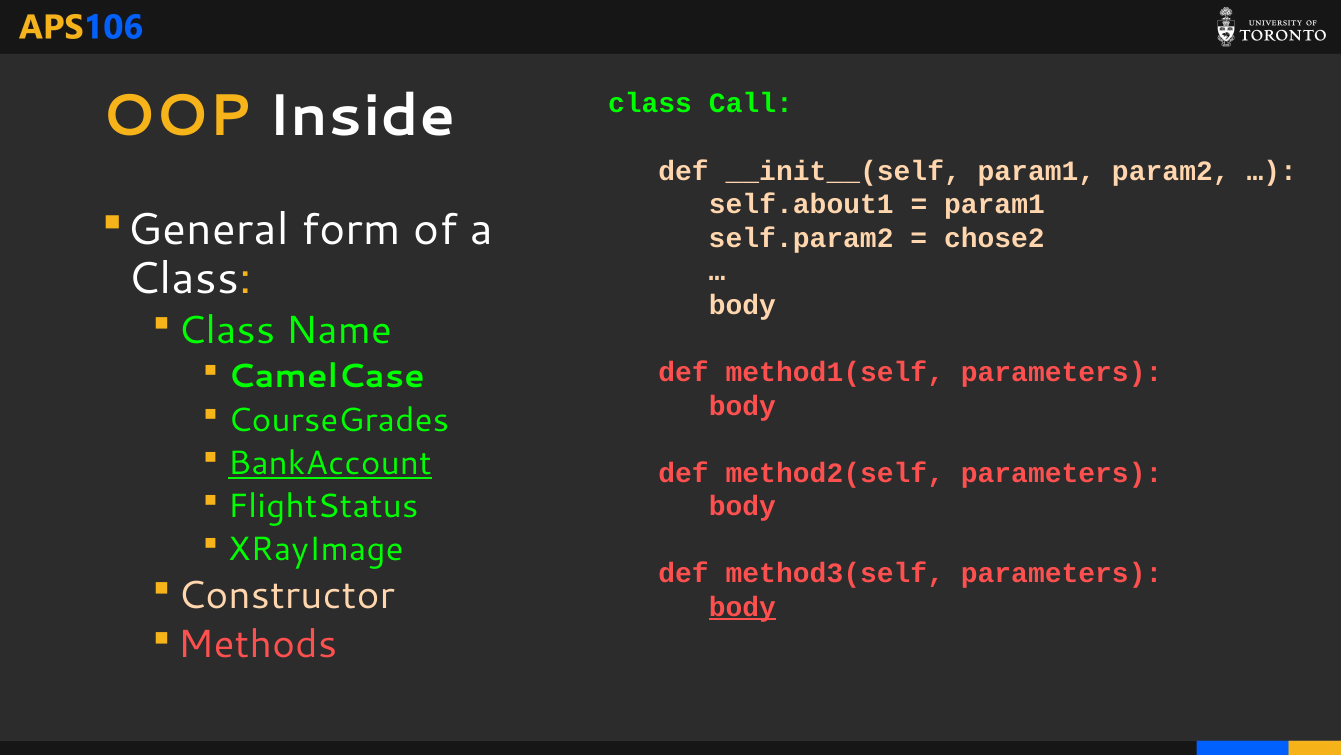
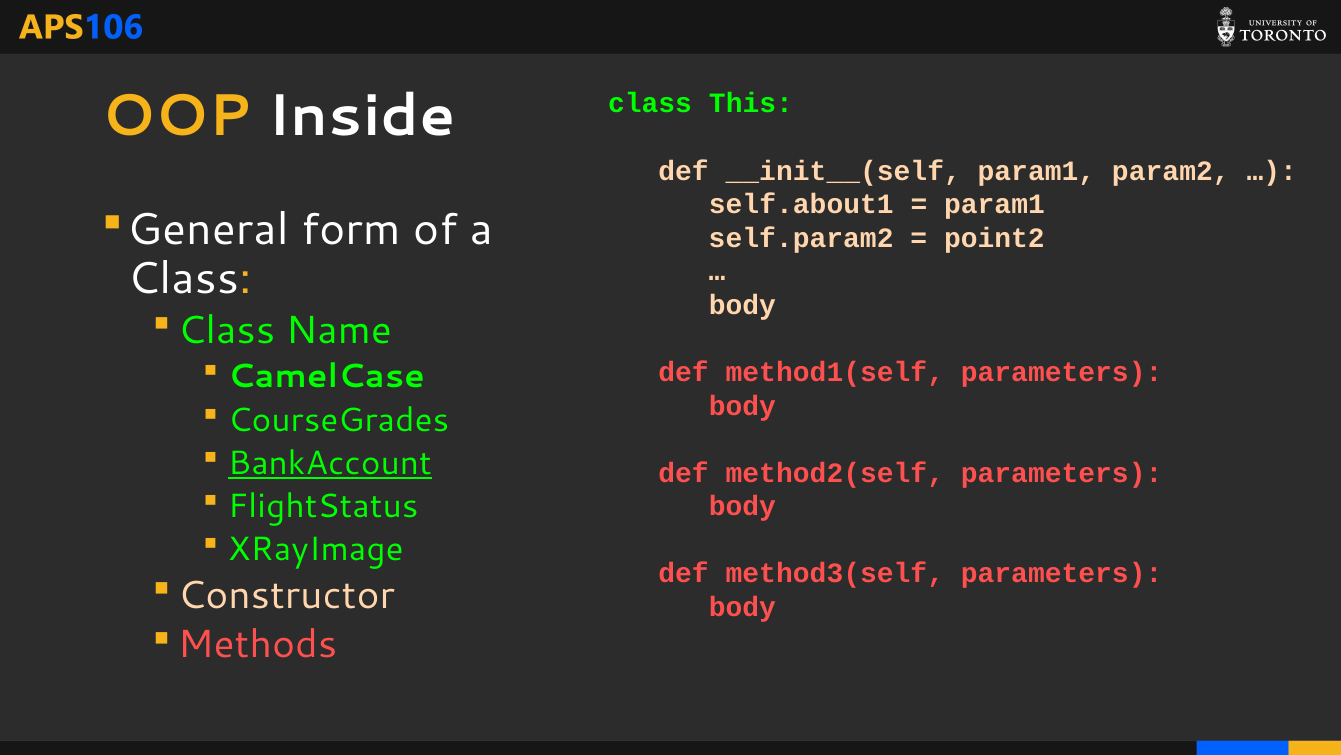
Call: Call -> This (751, 104)
chose2: chose2 -> point2 (994, 238)
body underline: present -> none (742, 607)
